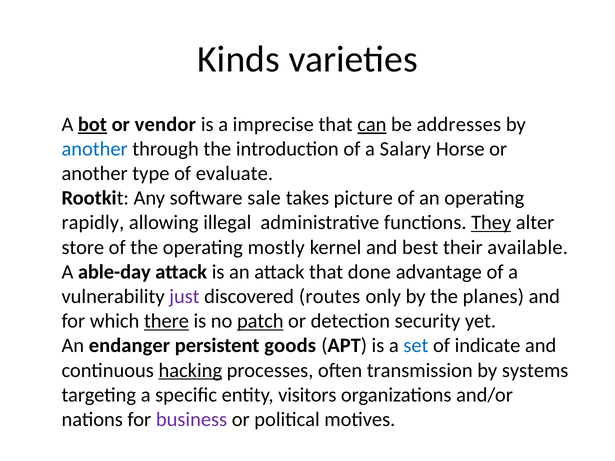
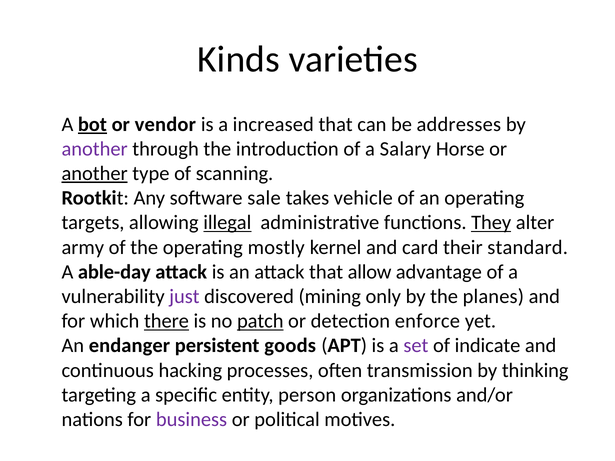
imprecise: imprecise -> increased (273, 124)
can underline: present -> none (372, 124)
another colour: blue -> purple (95, 149)
another underline: none -> present (95, 174)
evaluate: evaluate -> scanning (235, 174)
picture: picture -> vehicle (363, 198)
rapidly: rapidly -> targets (93, 223)
illegal underline: none -> present (227, 223)
store: store -> army (83, 247)
best: best -> card (420, 247)
available: available -> standard (528, 247)
done: done -> allow (370, 272)
routes: routes -> mining (330, 297)
security: security -> enforce (427, 321)
set colour: blue -> purple (416, 346)
hacking underline: present -> none (190, 370)
systems: systems -> thinking (535, 370)
visitors: visitors -> person (307, 395)
